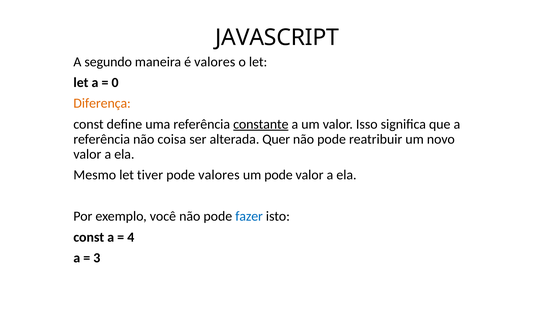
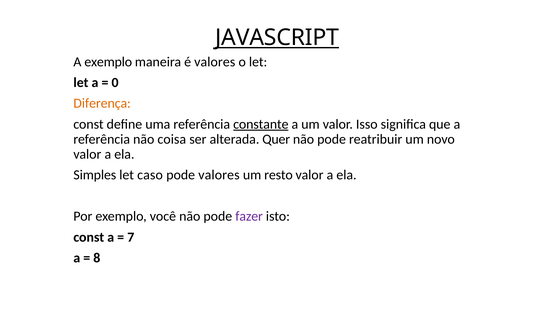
JAVASCRIPT underline: none -> present (277, 38)
A segundo: segundo -> exemplo (108, 62)
Mesmo: Mesmo -> Simples (95, 175)
tiver: tiver -> caso (150, 175)
um pode: pode -> resto (278, 175)
fazer colour: blue -> purple (249, 216)
4: 4 -> 7 (131, 237)
3: 3 -> 8 (97, 258)
